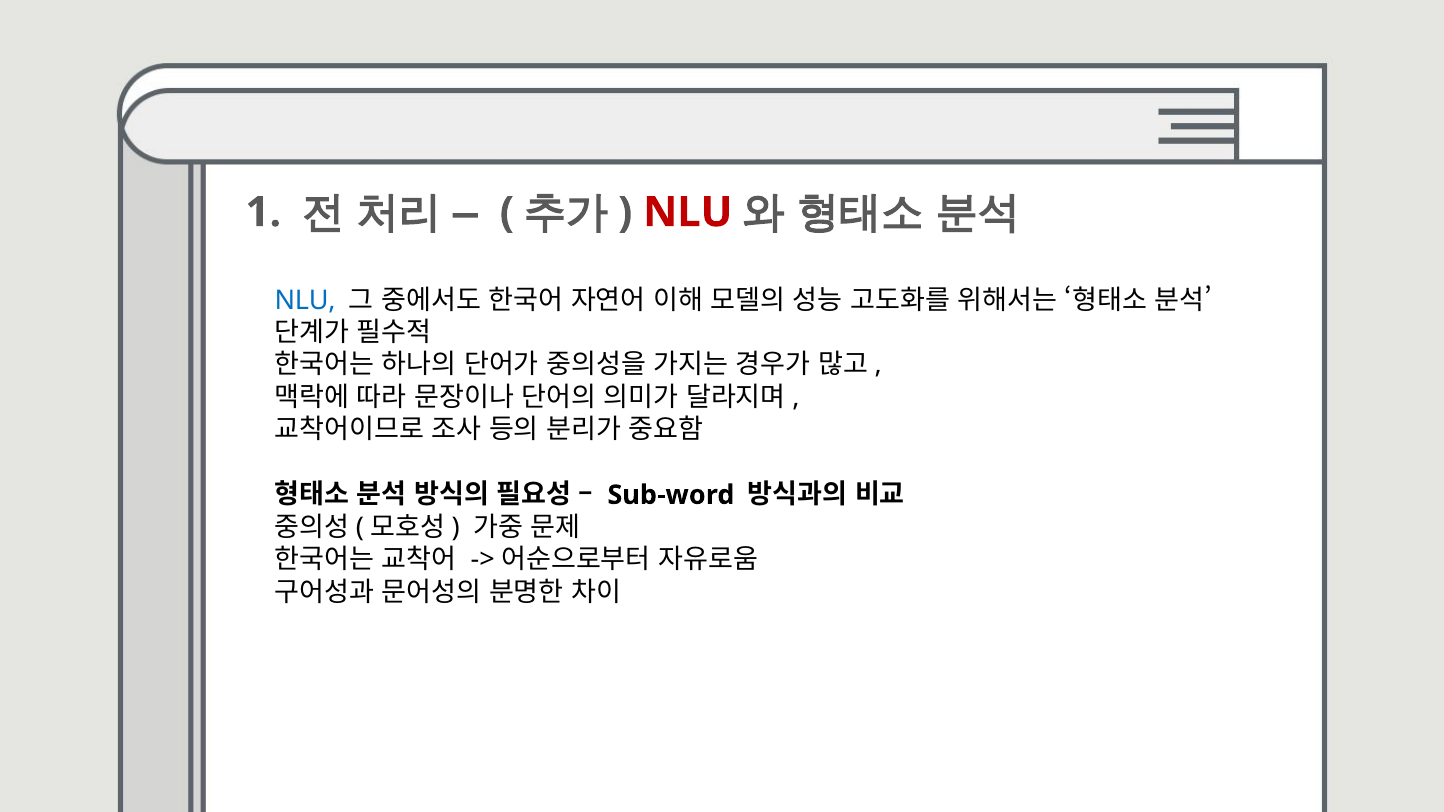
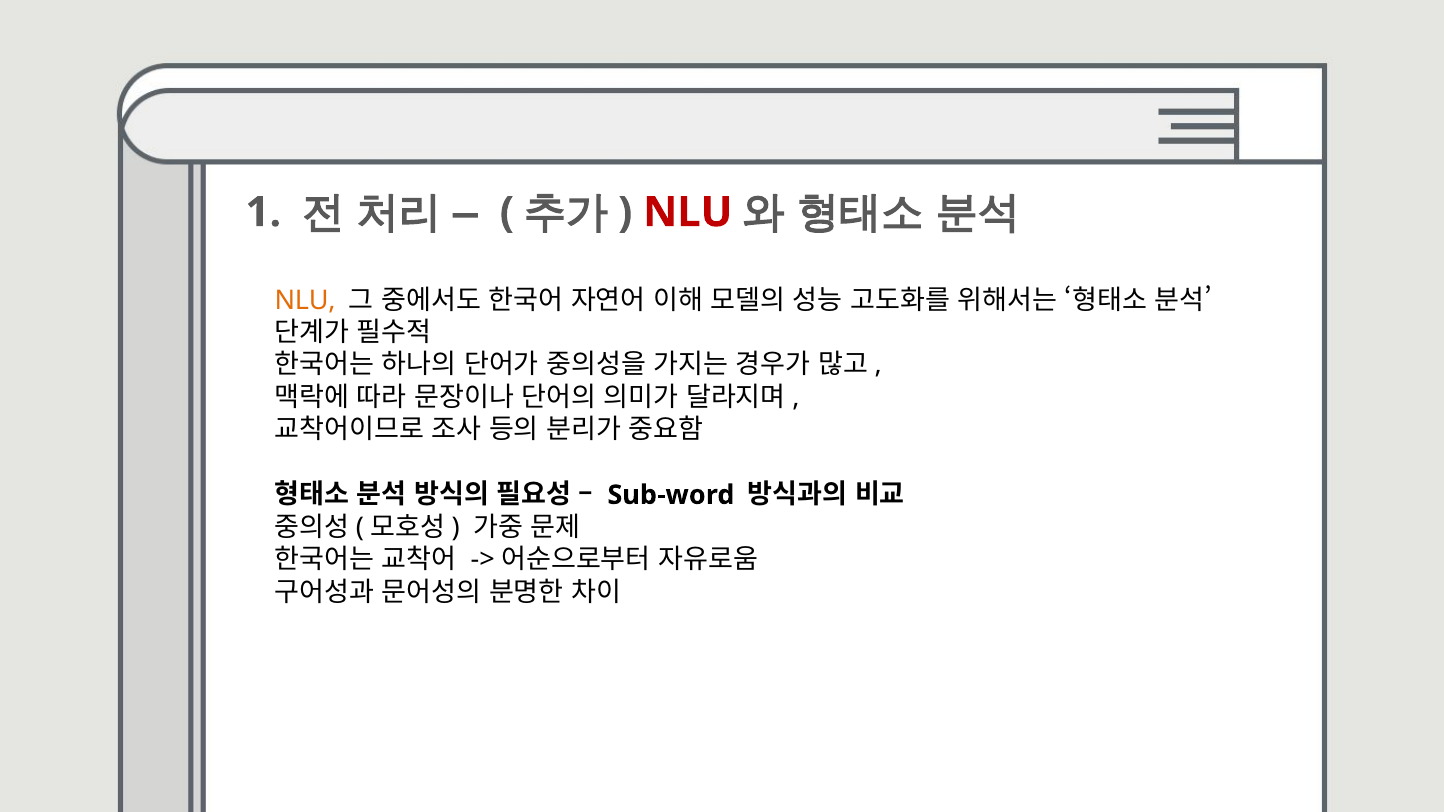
NLU colour: blue -> orange (305, 300)
